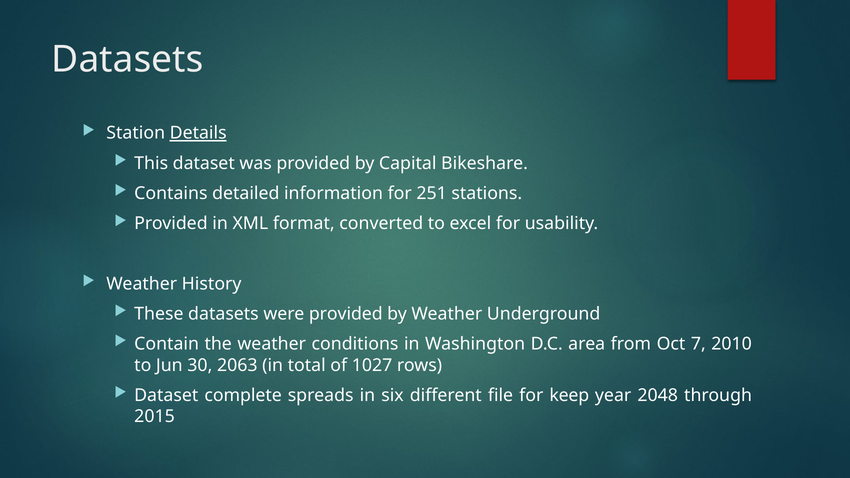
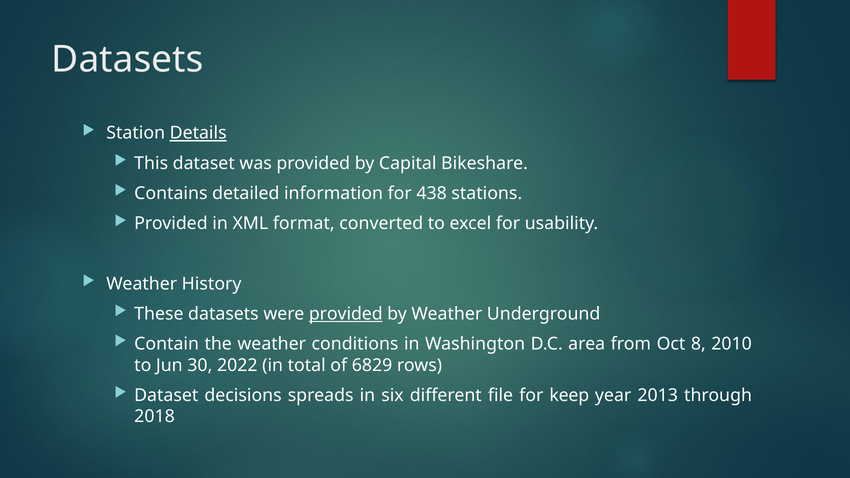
251: 251 -> 438 (432, 193)
provided underline: none -> present (346, 314)
7: 7 -> 8 (698, 344)
2063: 2063 -> 2022 (237, 365)
1027: 1027 -> 6829 (372, 365)
complete: complete -> decisions (243, 395)
2048: 2048 -> 2013 (658, 395)
2015: 2015 -> 2018 (155, 417)
